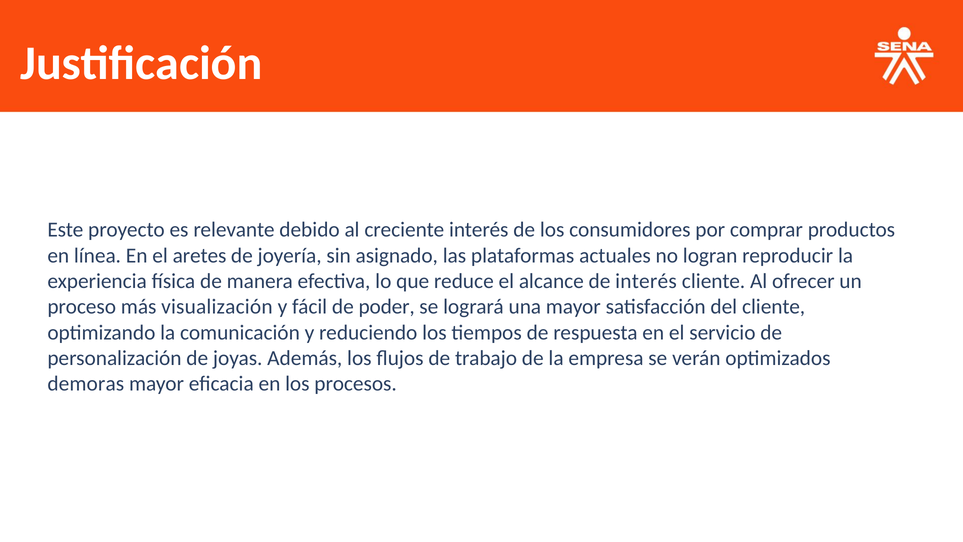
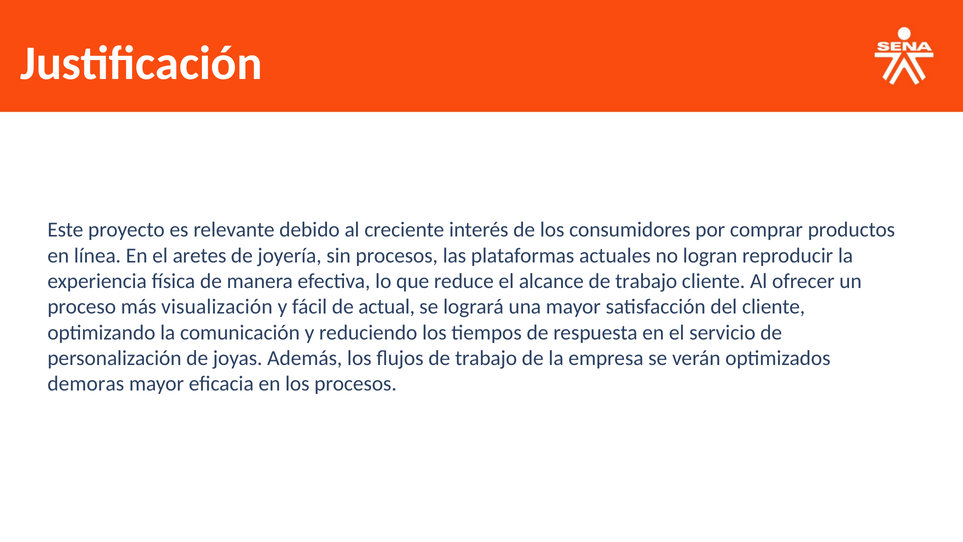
sin asignado: asignado -> procesos (397, 255)
alcance de interés: interés -> trabajo (646, 281)
poder: poder -> actual (387, 307)
